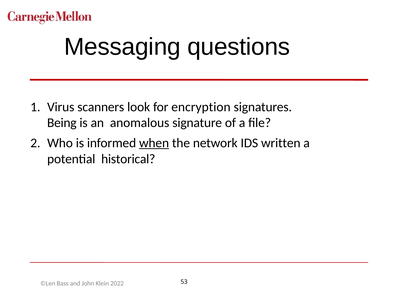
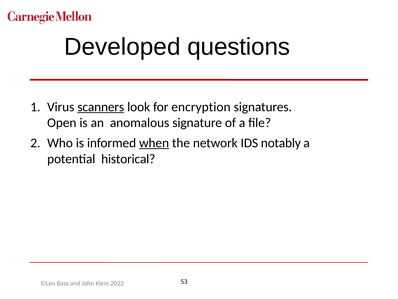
Messaging: Messaging -> Developed (122, 47)
scanners underline: none -> present (101, 107)
Being: Being -> Open (62, 123)
written: written -> notably (281, 143)
